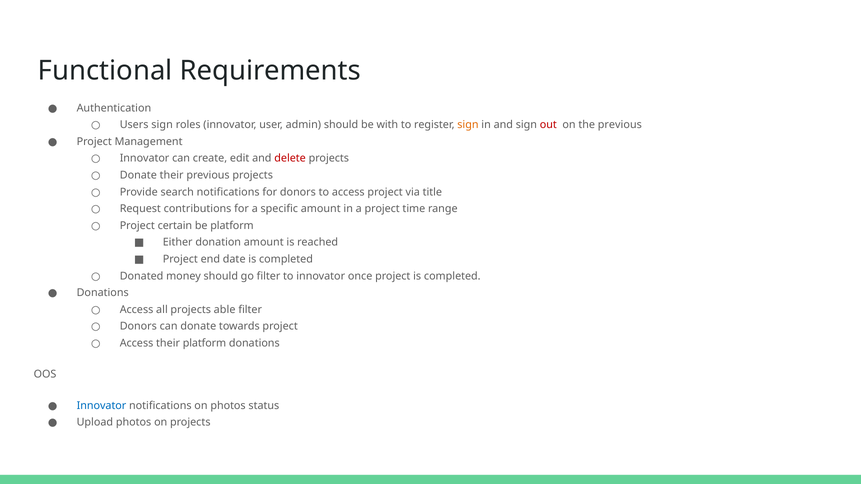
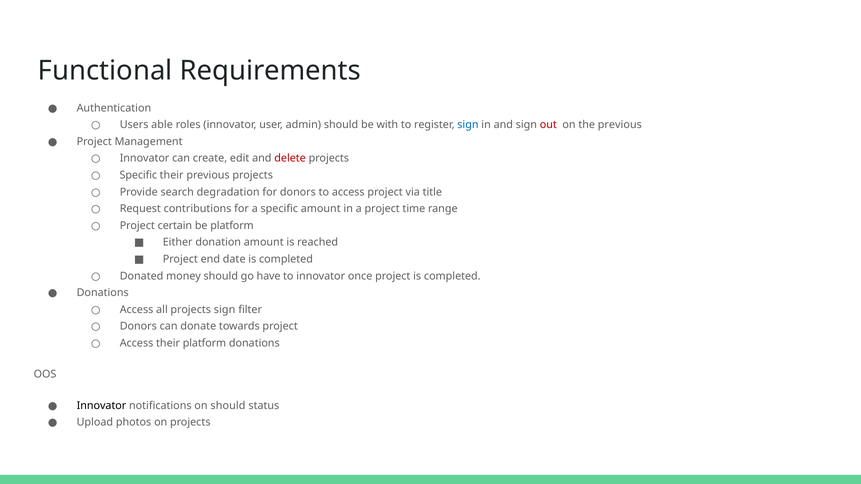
Users sign: sign -> able (162, 125)
sign colour: orange -> blue (468, 125)
Donate: Donate -> Specific (138, 175)
search notifications: notifications -> degradation (228, 192)
go filter: filter -> have (269, 276)
projects able: able -> sign (225, 310)
Innovator colour: blue -> black (102, 406)
on photos: photos -> should (228, 406)
